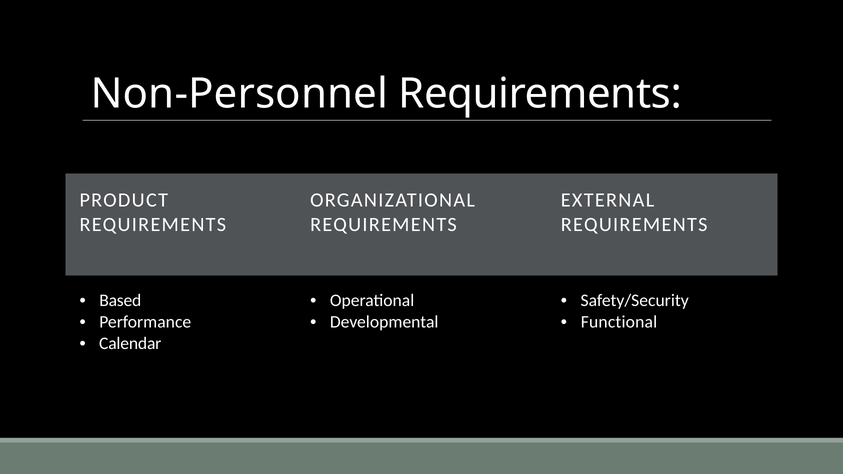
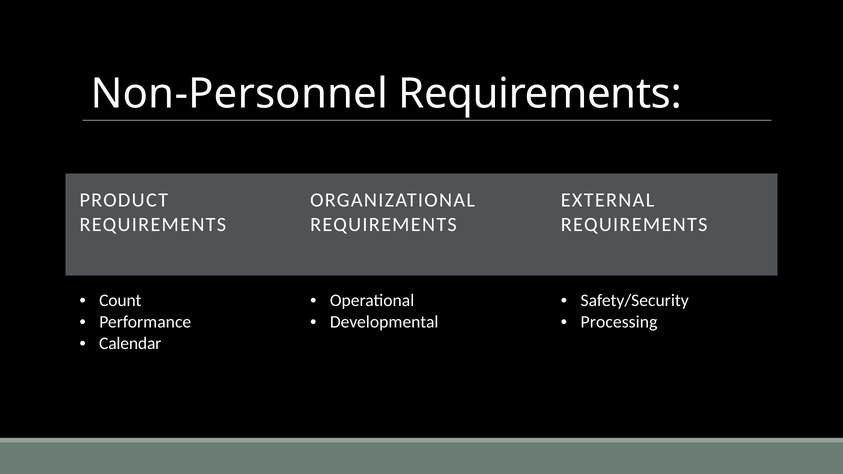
Based: Based -> Count (120, 301)
Functional: Functional -> Processing (619, 322)
